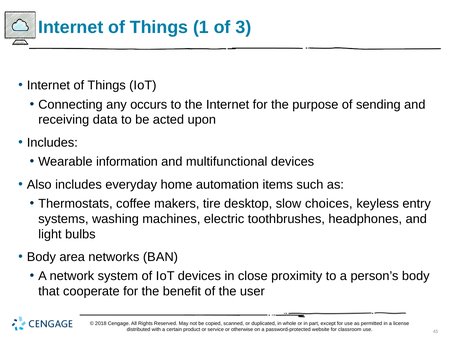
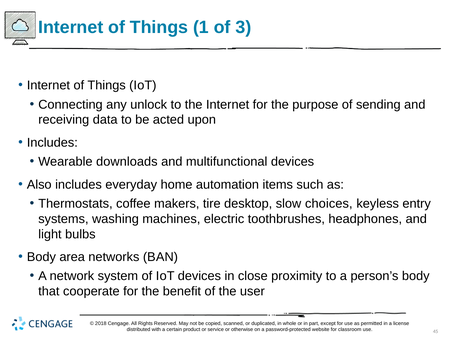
occurs: occurs -> unlock (149, 105)
information: information -> downloads (127, 162)
